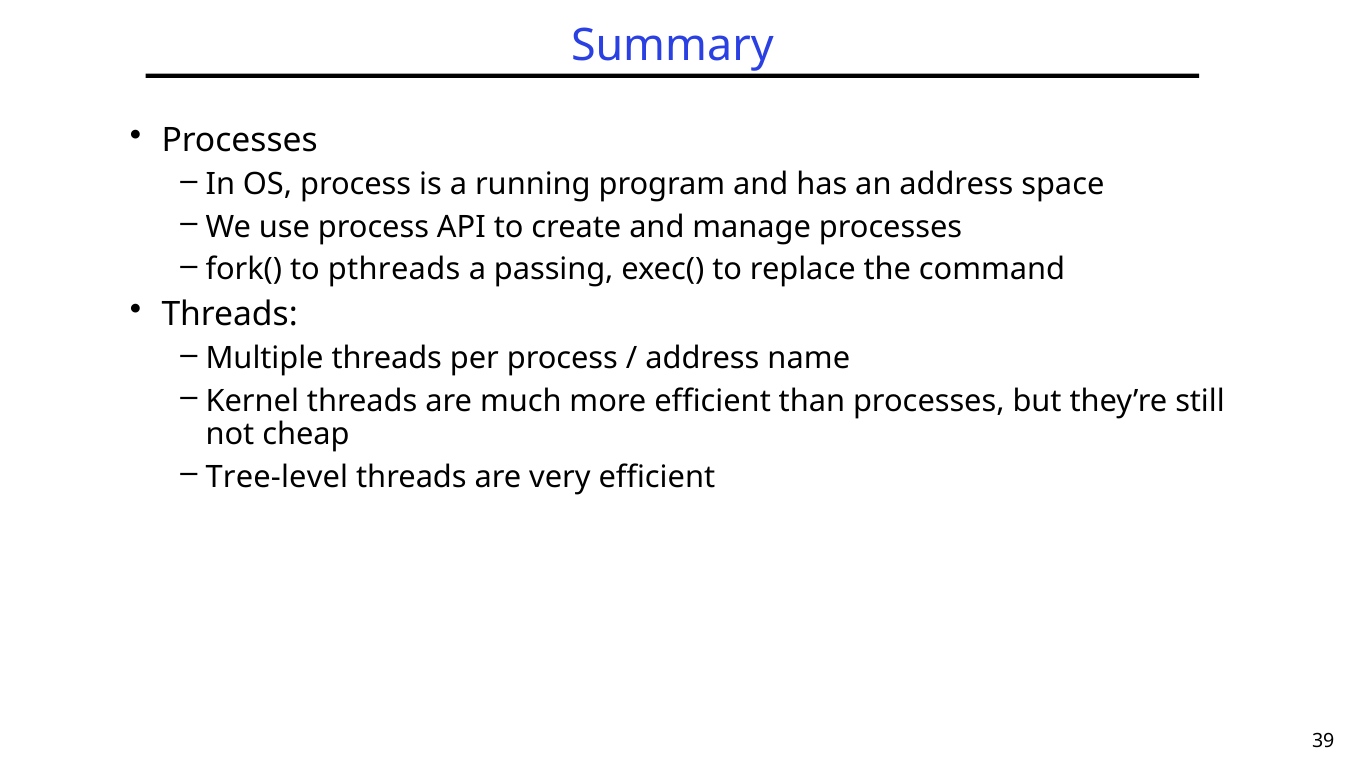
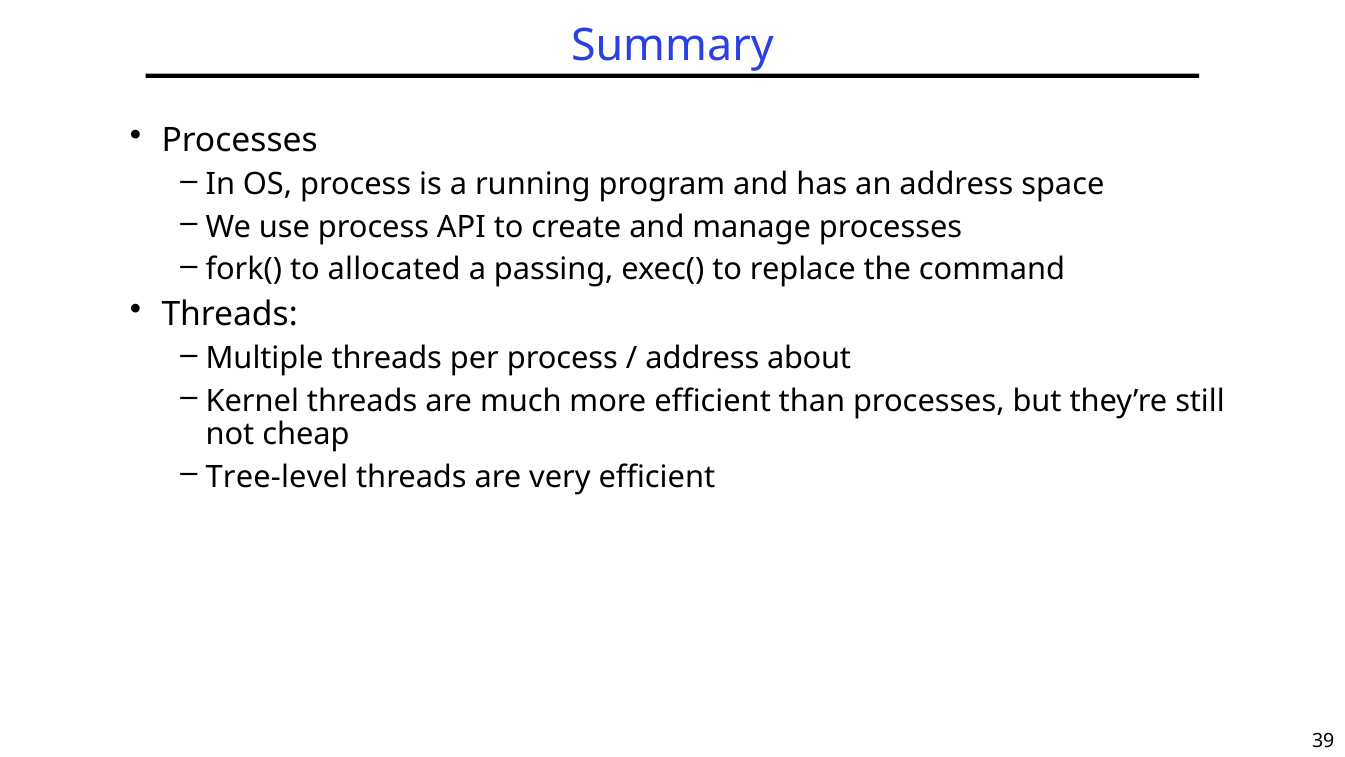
pthreads: pthreads -> allocated (394, 270)
name: name -> about (809, 359)
